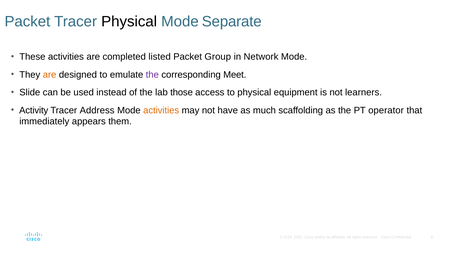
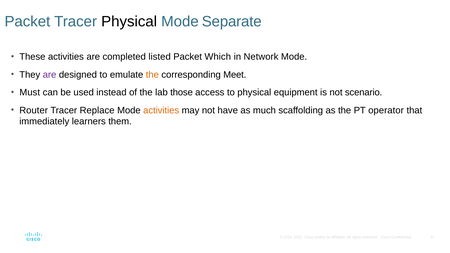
Group: Group -> Which (218, 57)
are colour: orange -> purple (50, 75)
the colour: purple -> orange (152, 75)
Slide: Slide -> Must (30, 93)
learners: learners -> scenario (364, 93)
Activity: Activity -> Router (34, 110)
Address: Address -> Replace (97, 110)
appears: appears -> learners (89, 122)
